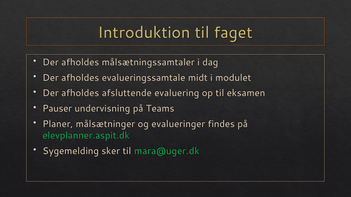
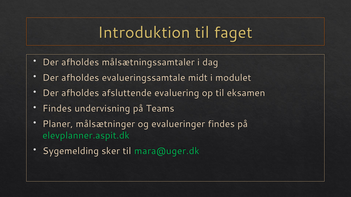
Pauser: Pauser -> Findes (57, 109)
